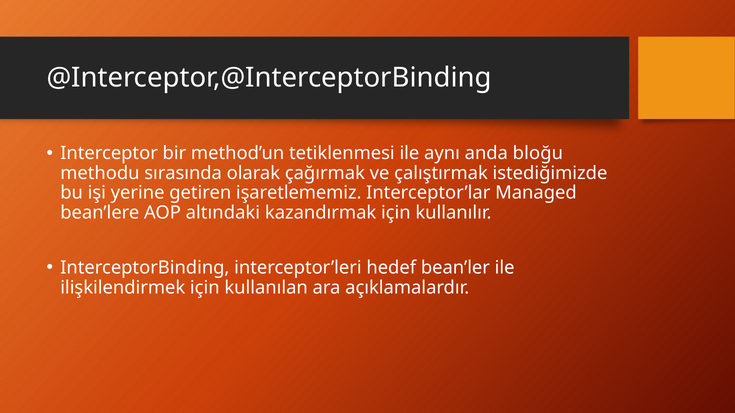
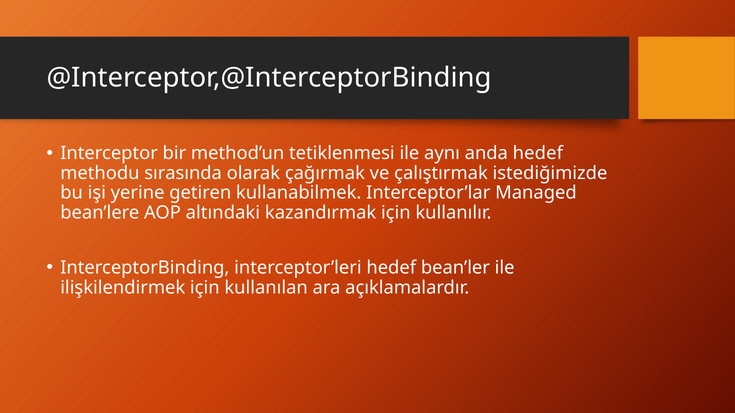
anda bloğu: bloğu -> hedef (538, 153)
işaretlememiz: işaretlememiz -> kullanabilmek (299, 193)
